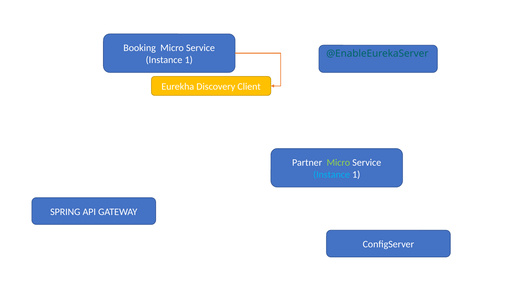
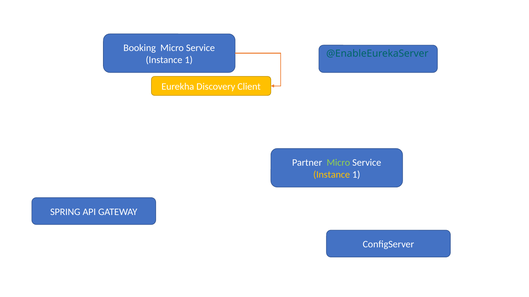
Instance colour: light blue -> yellow (332, 175)
